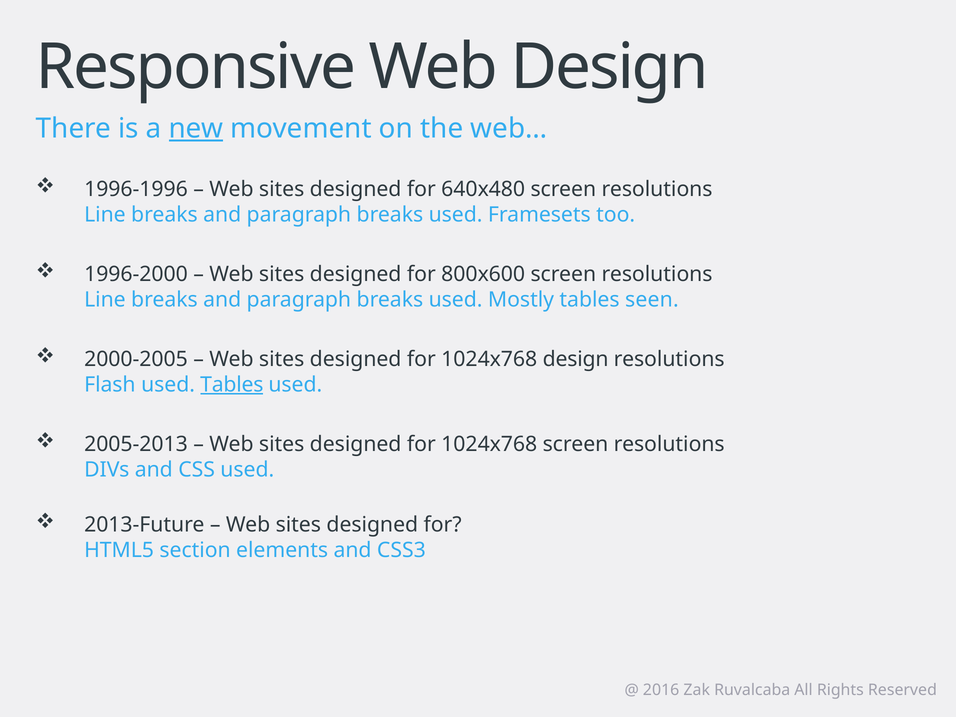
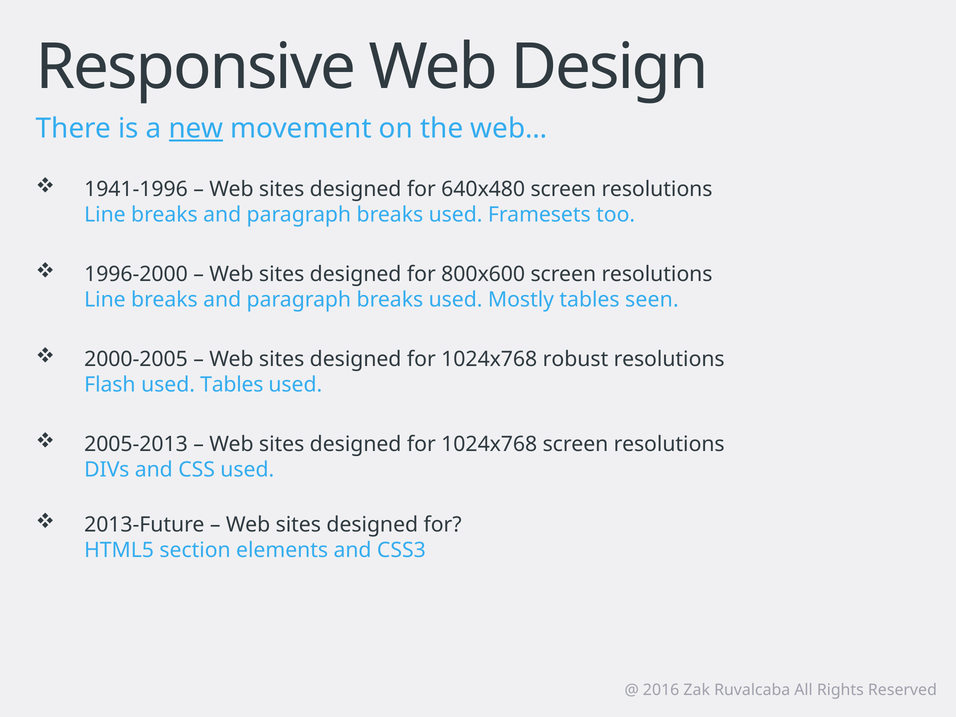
1996-1996: 1996-1996 -> 1941-1996 (136, 189)
1024x768 design: design -> robust (575, 359)
Tables underline: present -> none (232, 385)
